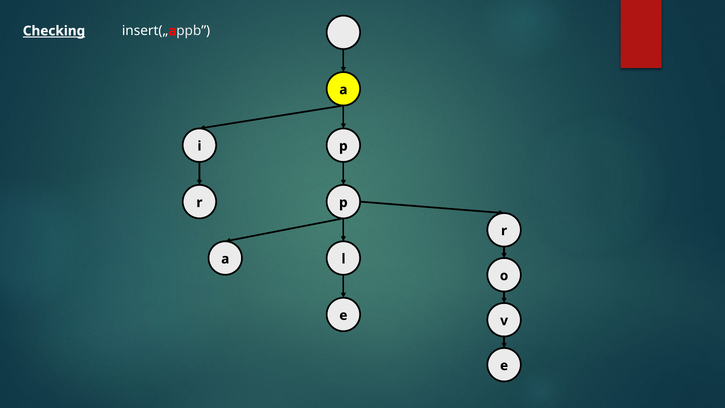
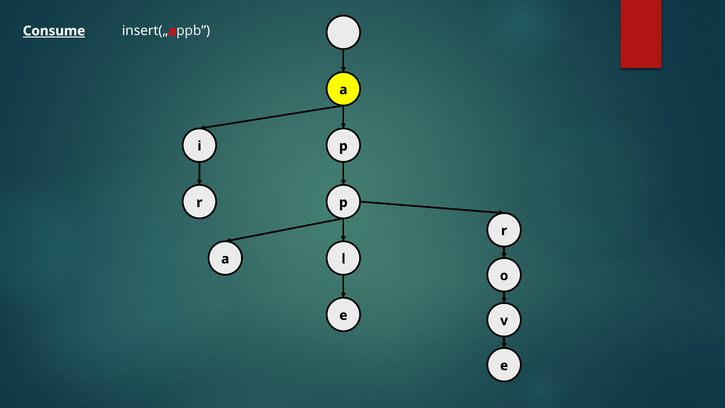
Checking: Checking -> Consume (54, 31)
